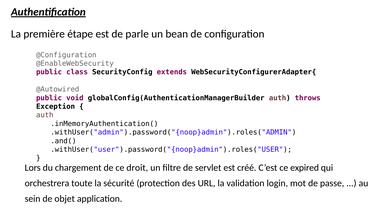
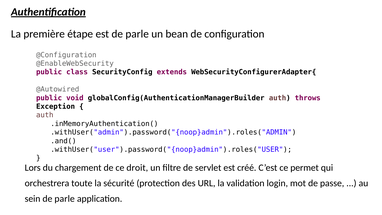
expired: expired -> permet (305, 168)
sein de objet: objet -> parle (65, 199)
